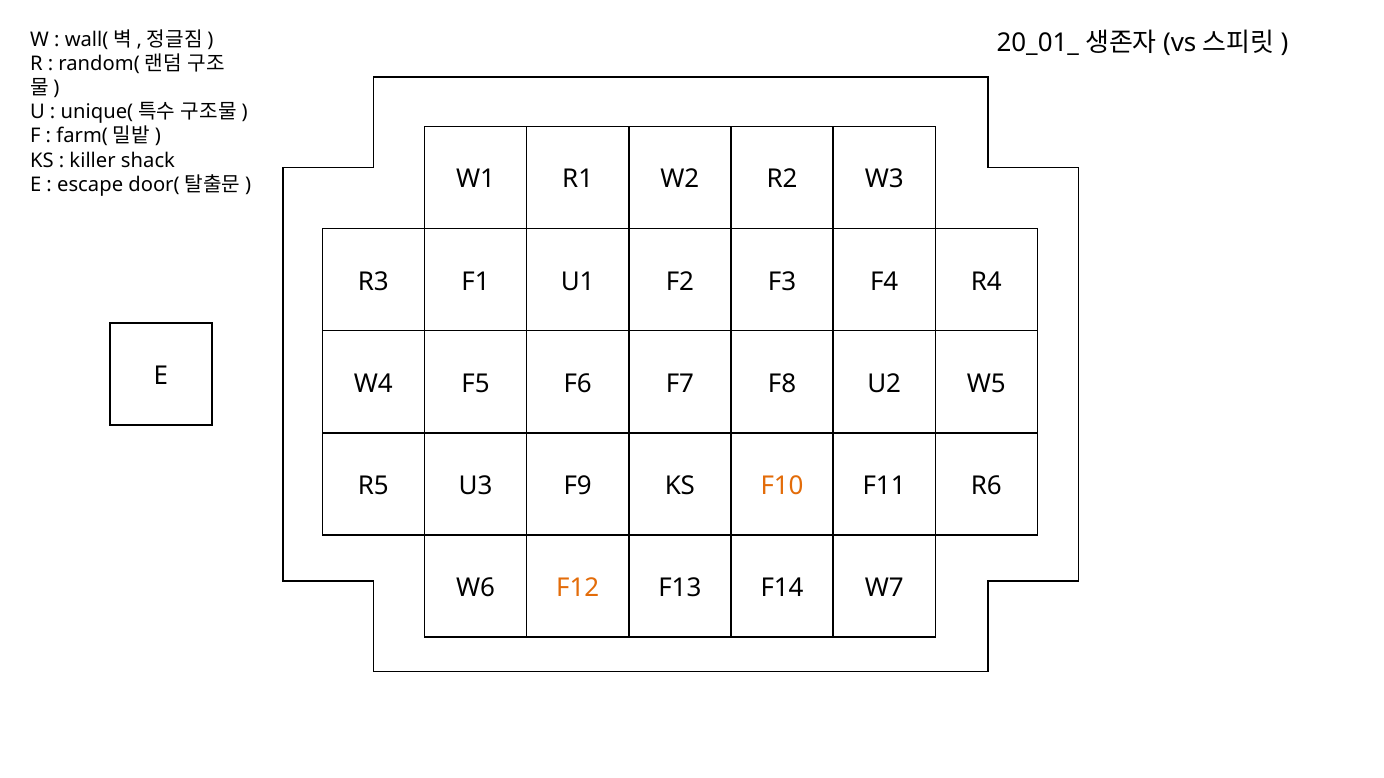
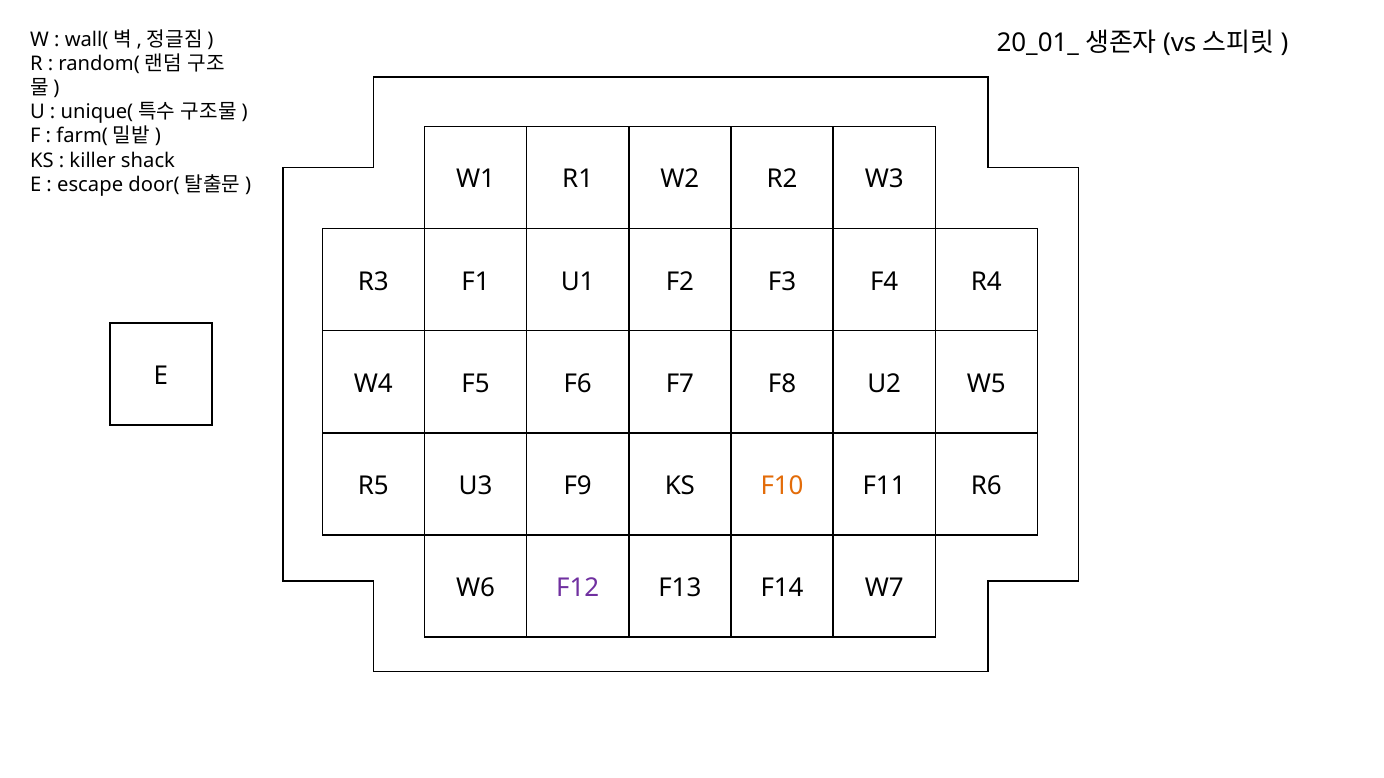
F12 colour: orange -> purple (578, 588)
